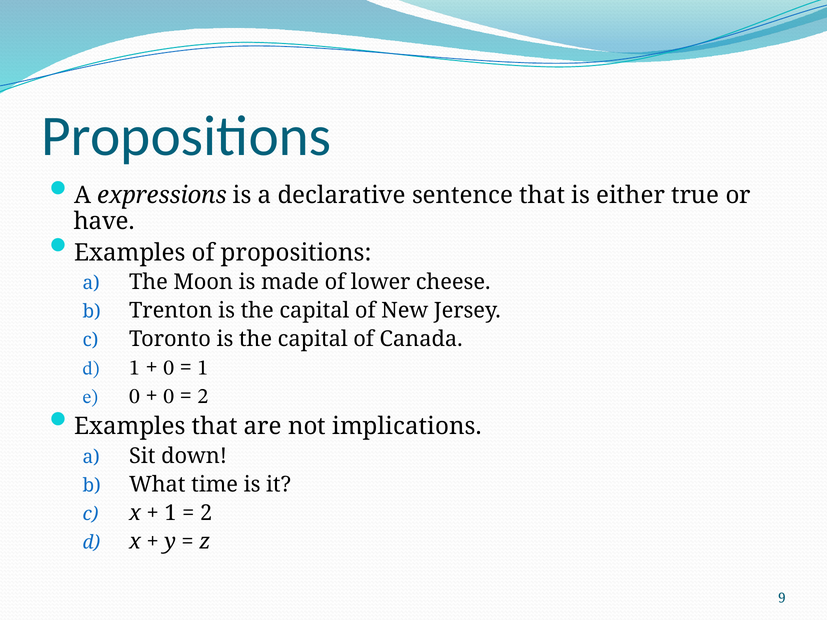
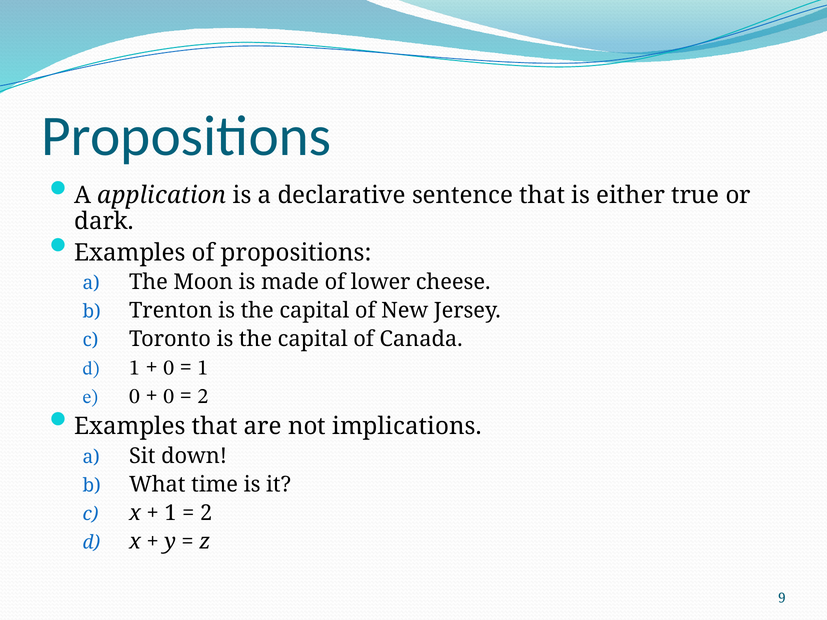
expressions: expressions -> application (162, 195)
have: have -> dark (104, 221)
